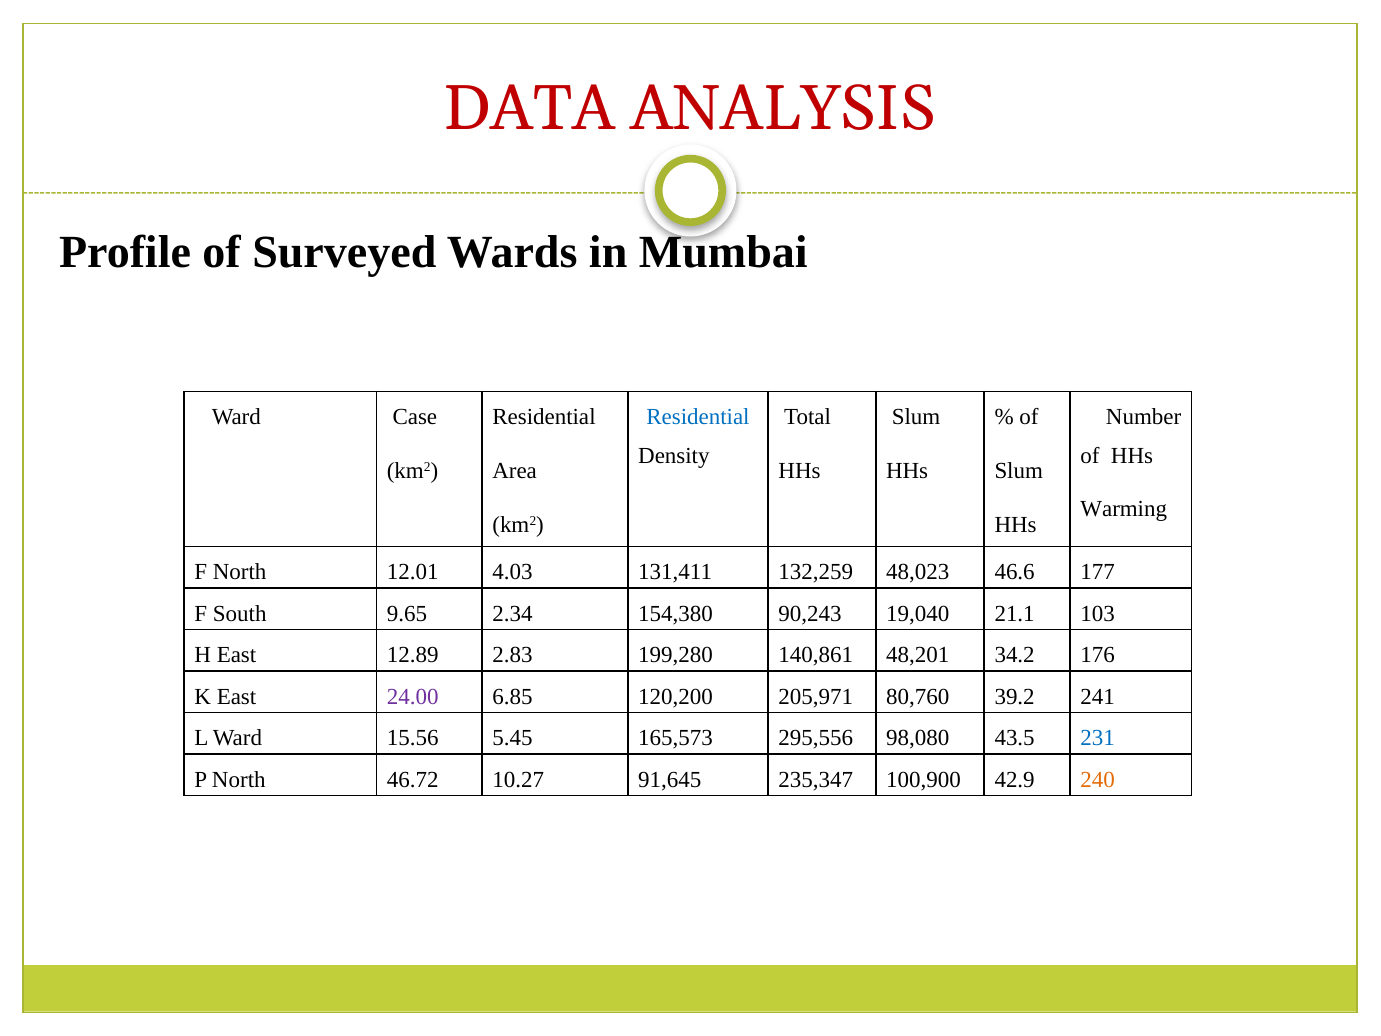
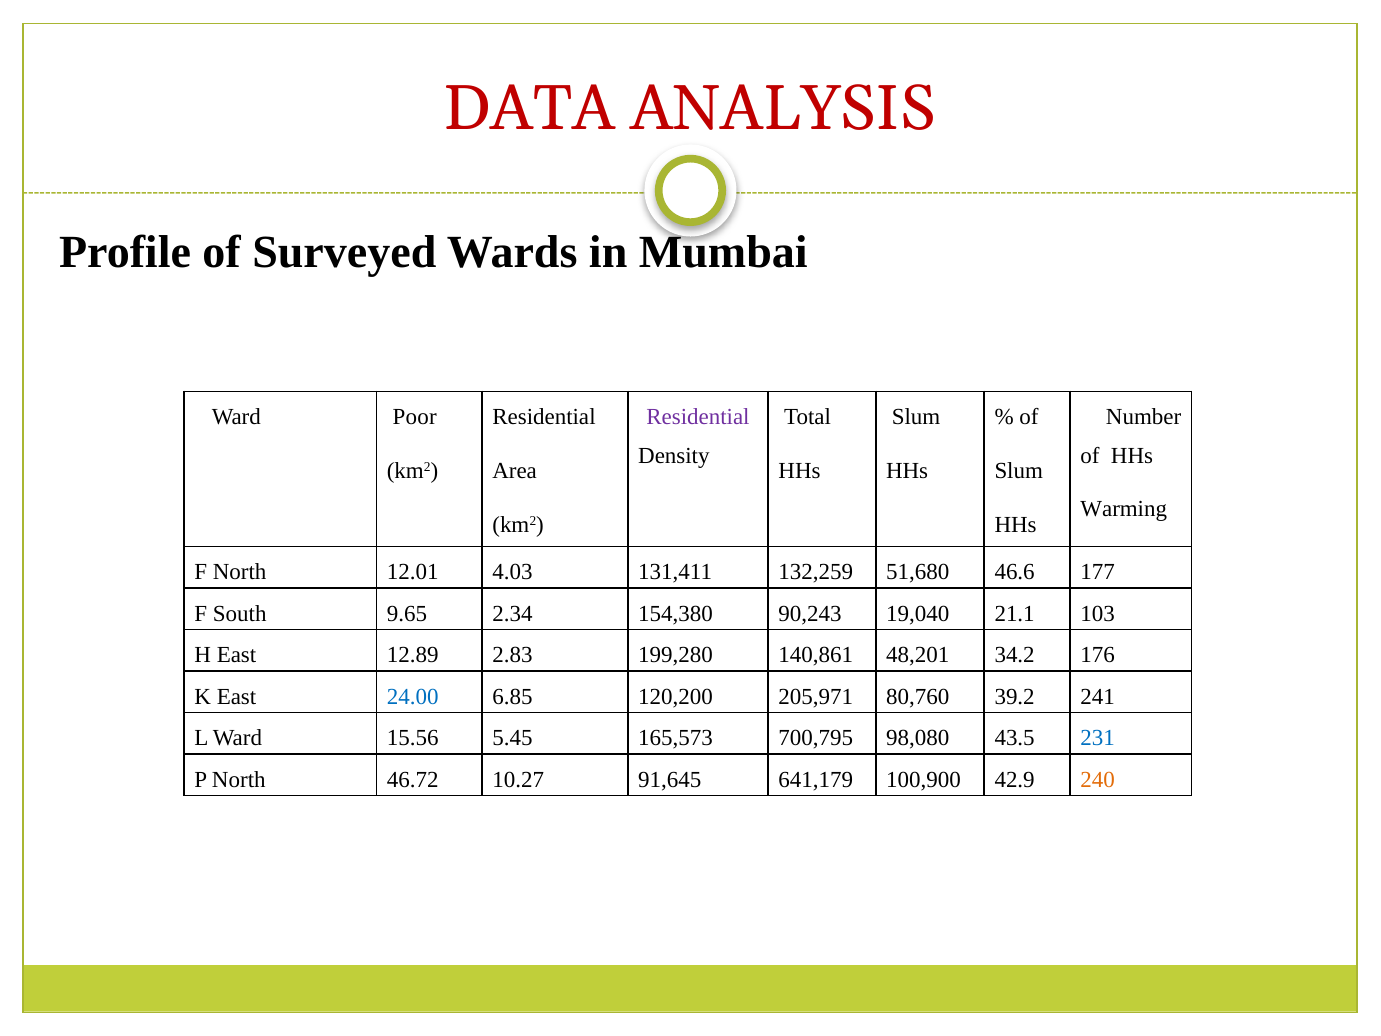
Case: Case -> Poor (415, 417)
Residential colour: blue -> purple (698, 417)
48,023: 48,023 -> 51,680 (918, 572)
24.00 colour: purple -> blue (413, 696)
295,556: 295,556 -> 700,795 (816, 738)
235,347: 235,347 -> 641,179 (816, 779)
